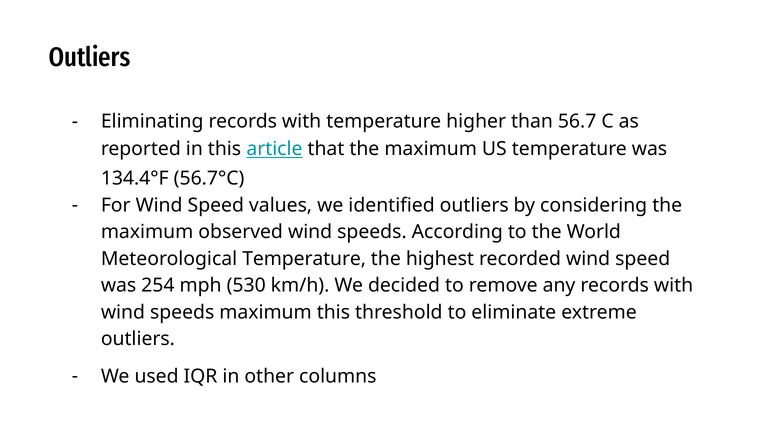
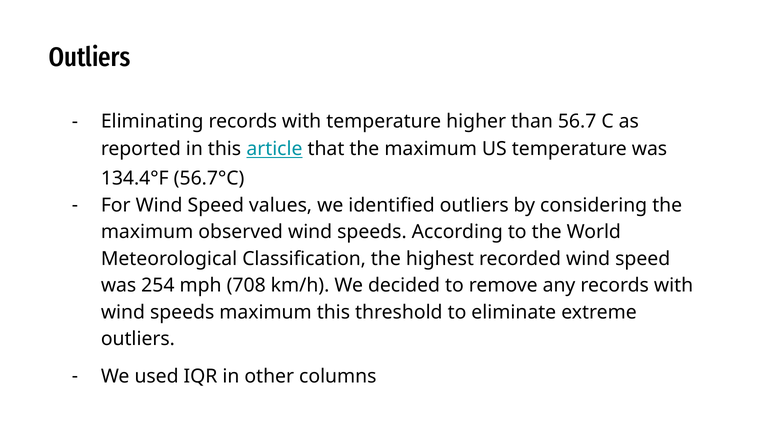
Meteorological Temperature: Temperature -> Classification (304, 259)
530: 530 -> 708 (246, 286)
